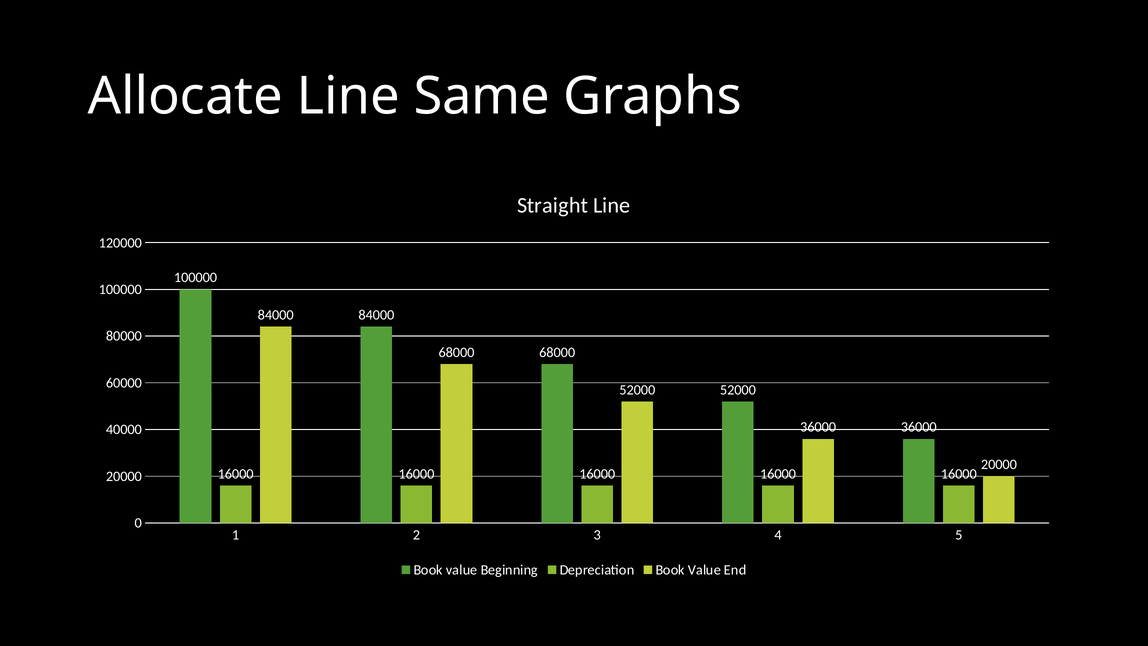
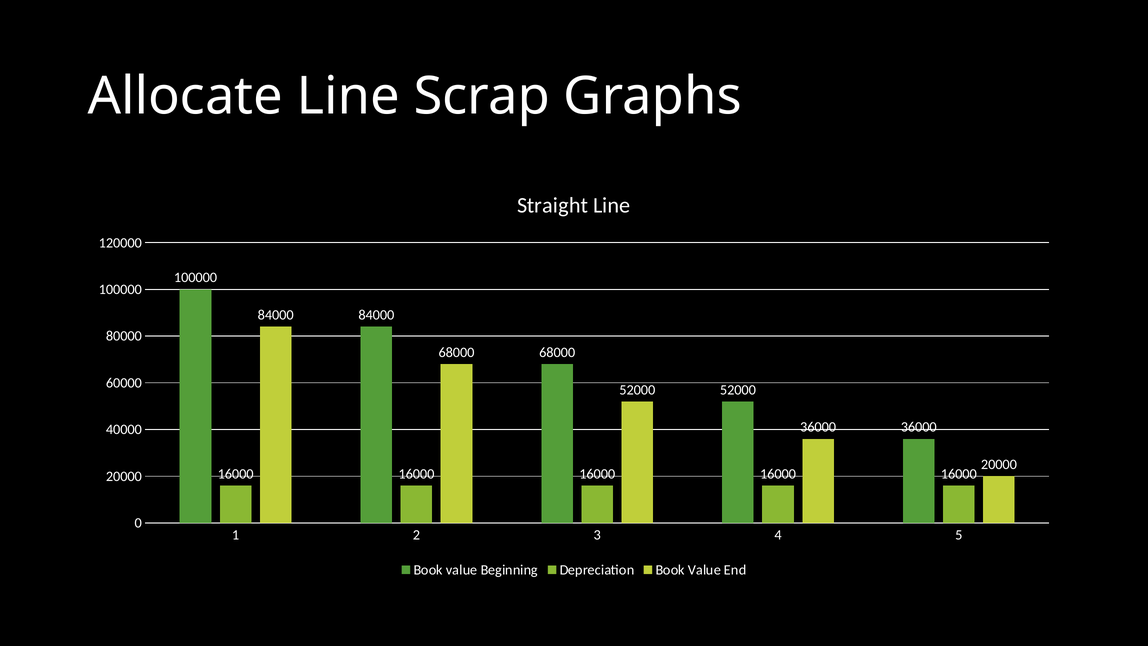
Same: Same -> Scrap (482, 96)
